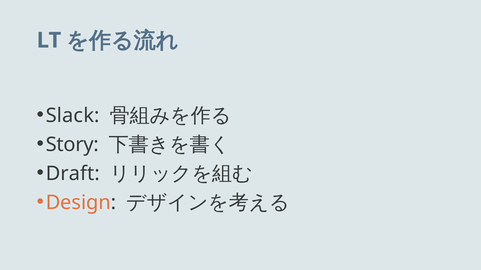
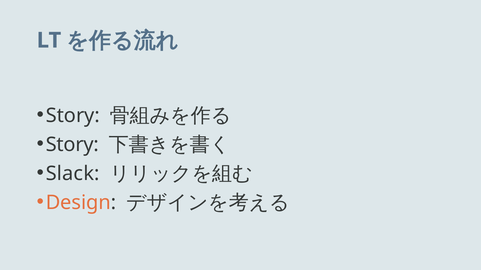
Slack: Slack -> Story (73, 116)
Draft: Draft -> Slack (73, 174)
